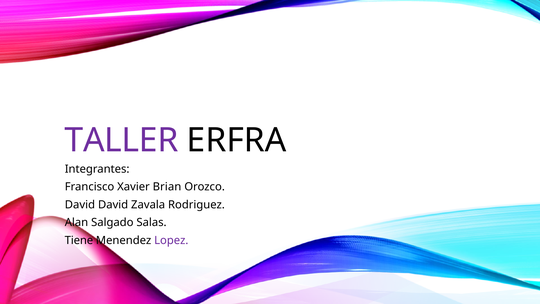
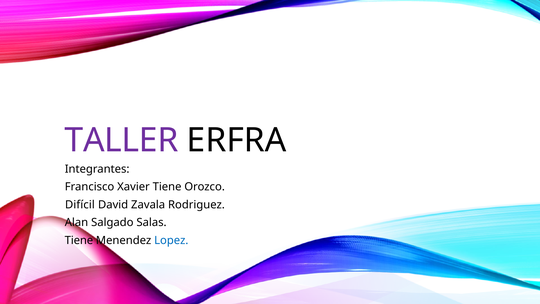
Xavier Brian: Brian -> Tiene (167, 187)
David: David -> Difícil (80, 205)
Lopez colour: purple -> blue (171, 240)
